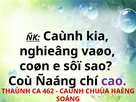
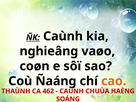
cao colour: purple -> orange (114, 81)
